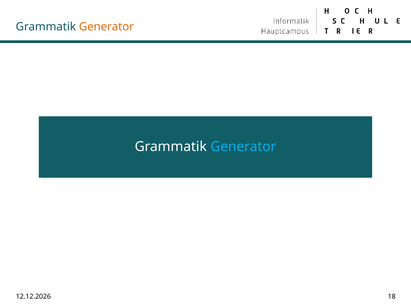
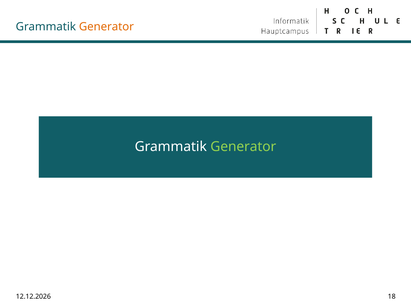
Generator colour: light blue -> light green (243, 147)
